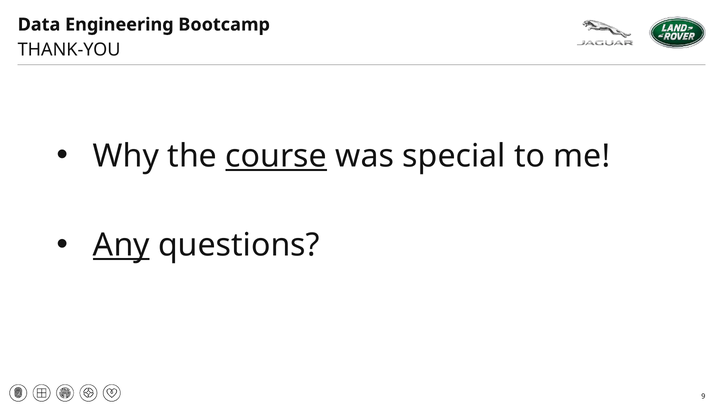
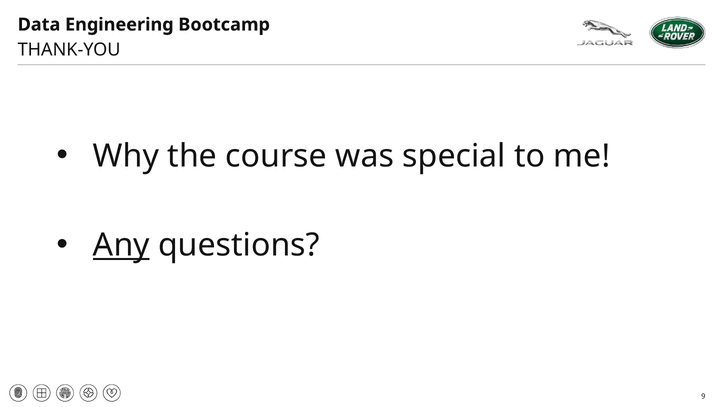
course underline: present -> none (276, 156)
